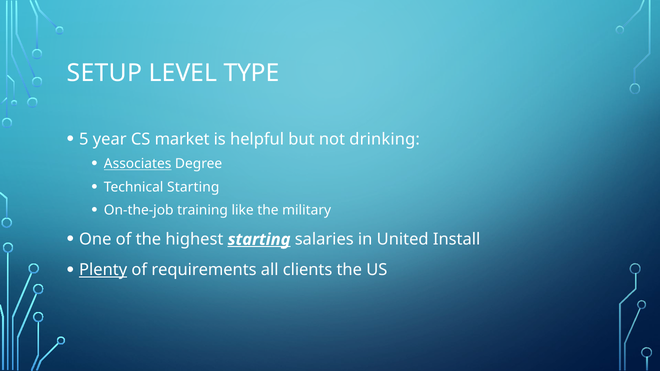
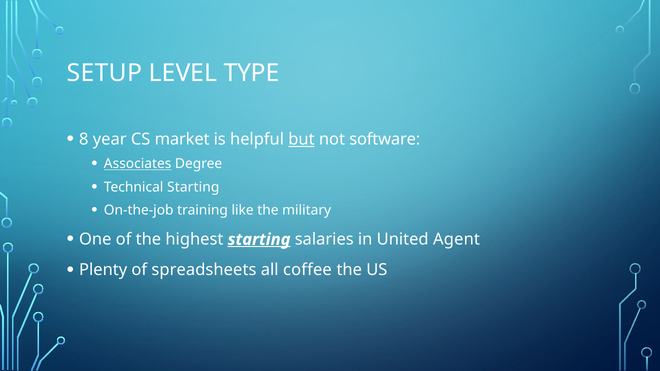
5: 5 -> 8 (84, 139)
but underline: none -> present (301, 139)
drinking: drinking -> software (385, 139)
Install: Install -> Agent (457, 240)
Plenty underline: present -> none (103, 270)
requirements: requirements -> spreadsheets (204, 270)
clients: clients -> coffee (307, 270)
